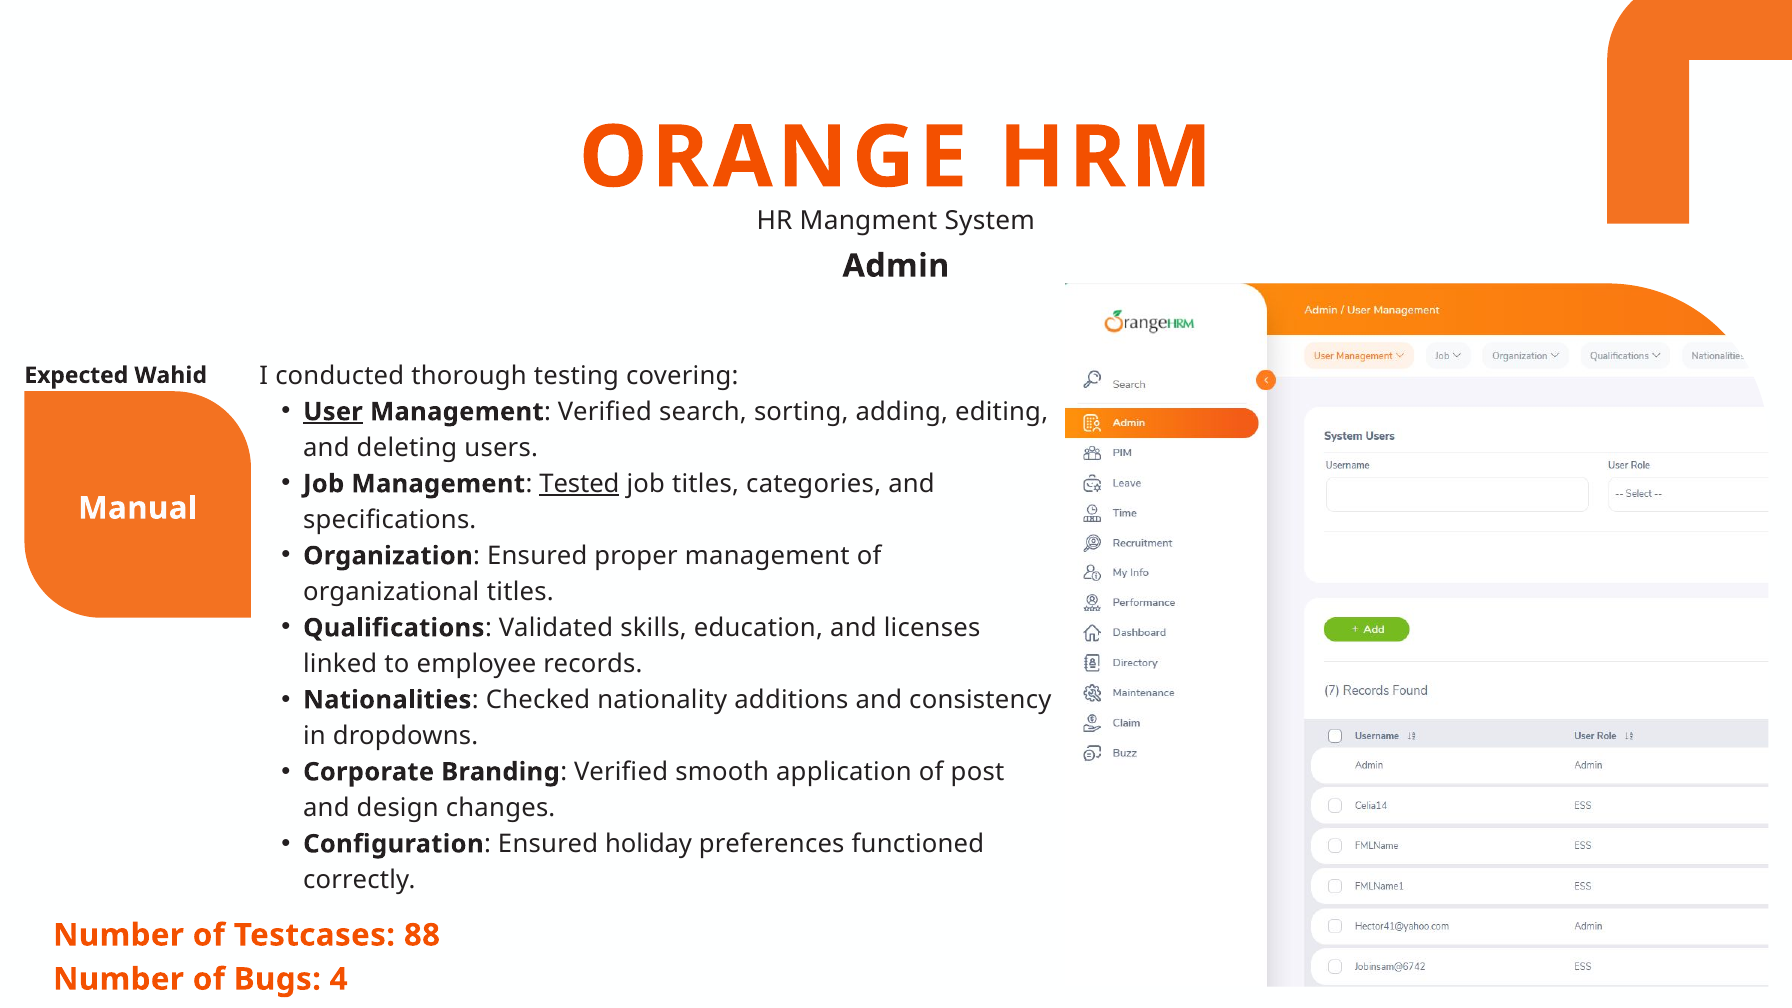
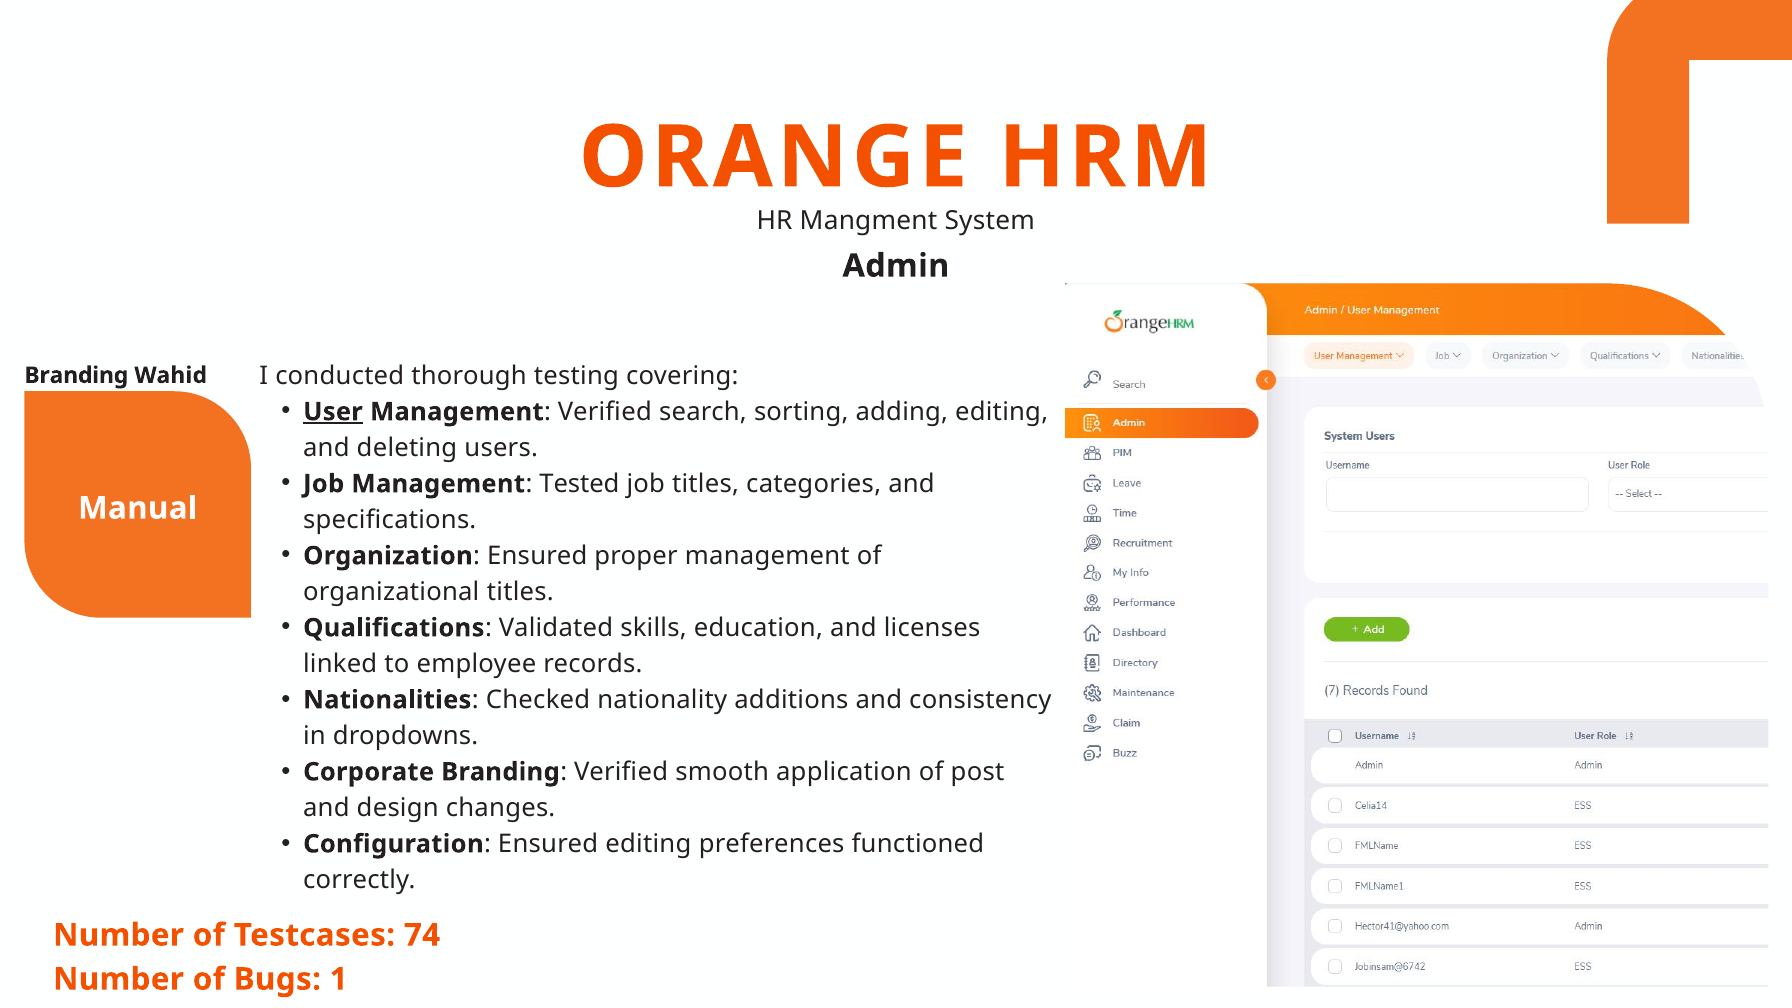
Expected: Expected -> Branding (76, 375)
Tested underline: present -> none (579, 484)
Ensured holiday: holiday -> editing (648, 844)
88: 88 -> 74 (422, 935)
4: 4 -> 1 (339, 979)
